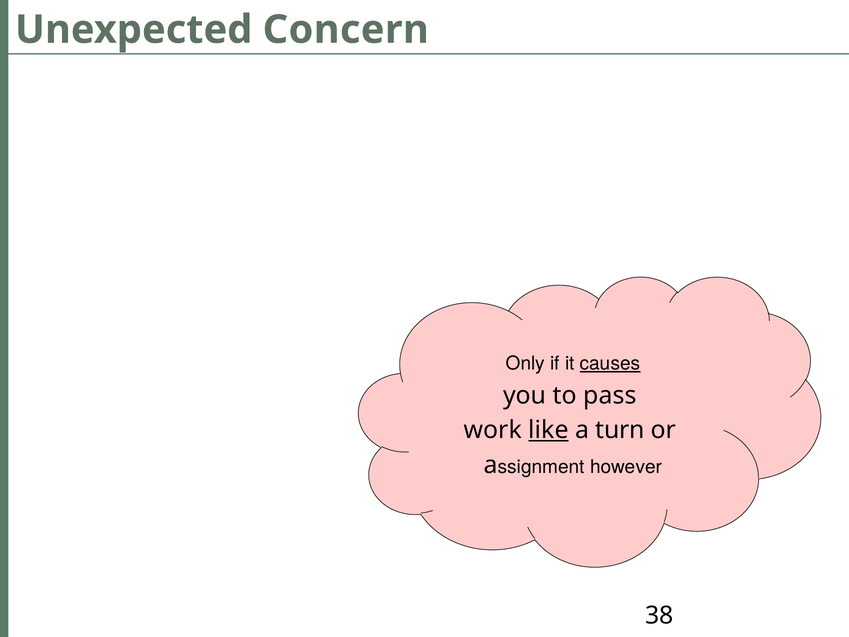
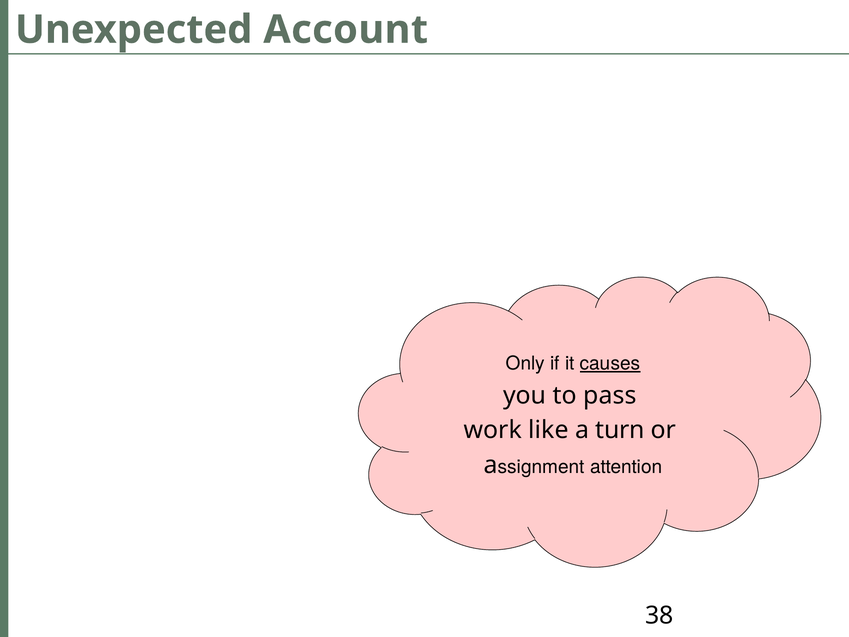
Unexpected Concern: Concern -> Account (346, 30)
like underline: present -> none (548, 430)
however: however -> attention (626, 467)
